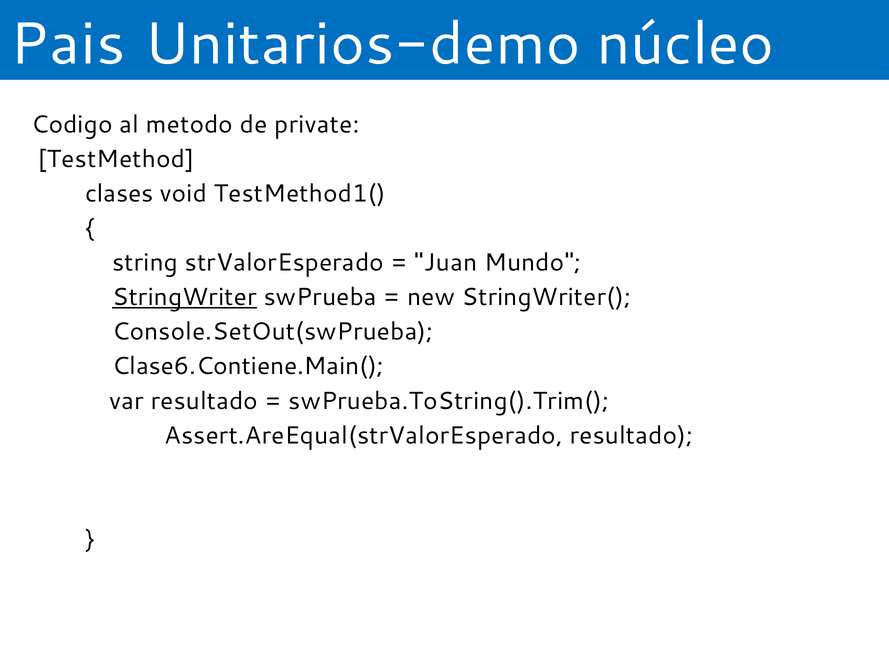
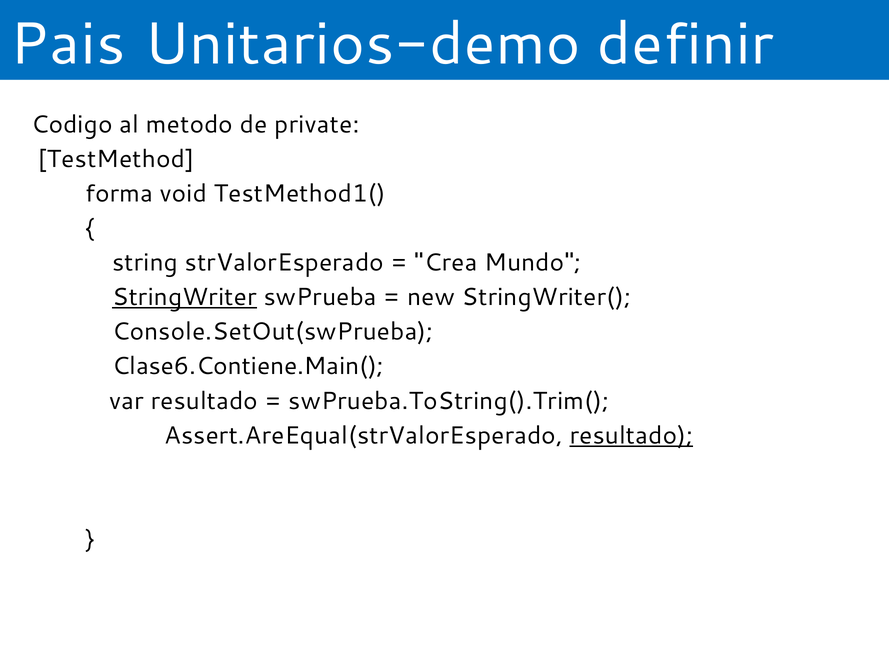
núcleo: núcleo -> definir (685, 44)
clases: clases -> forma (119, 194)
Juan: Juan -> Crea (446, 263)
resultado underline: none -> present (631, 436)
